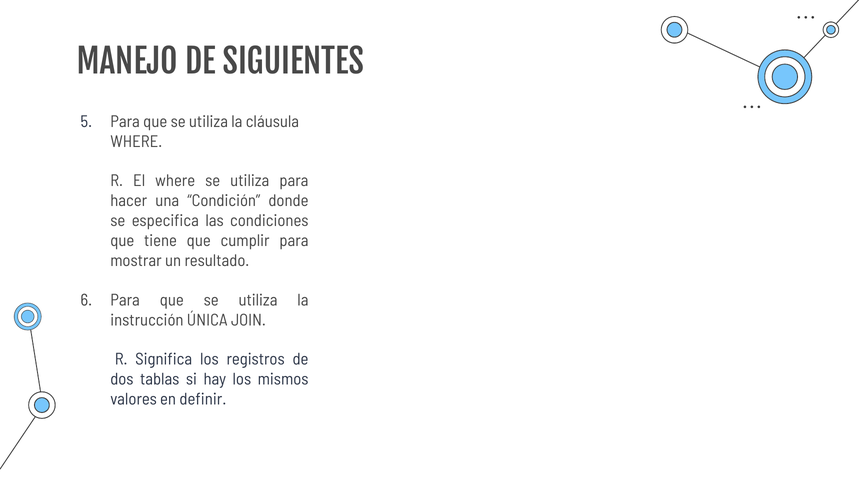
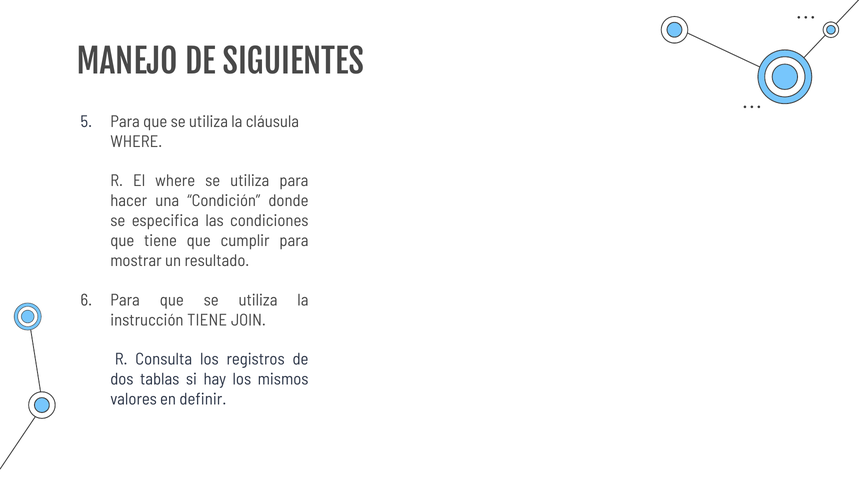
instrucción ÚNICA: ÚNICA -> TIENE (207, 320)
Significa: Significa -> Consulta (164, 359)
